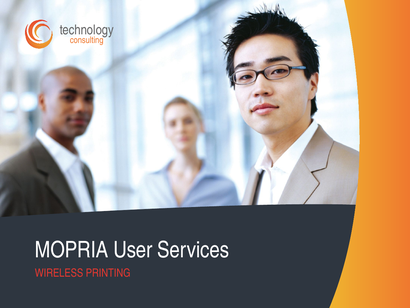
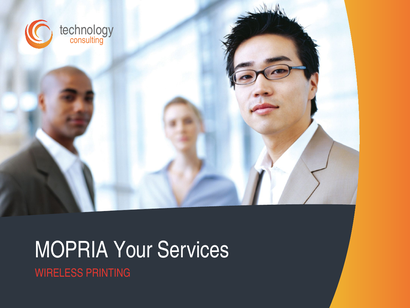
User: User -> Your (133, 250)
